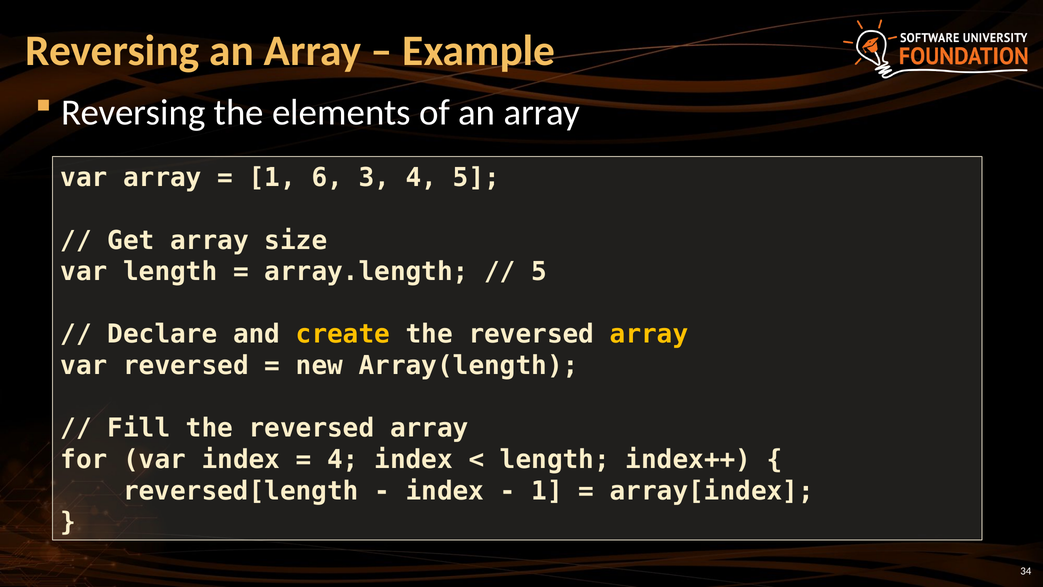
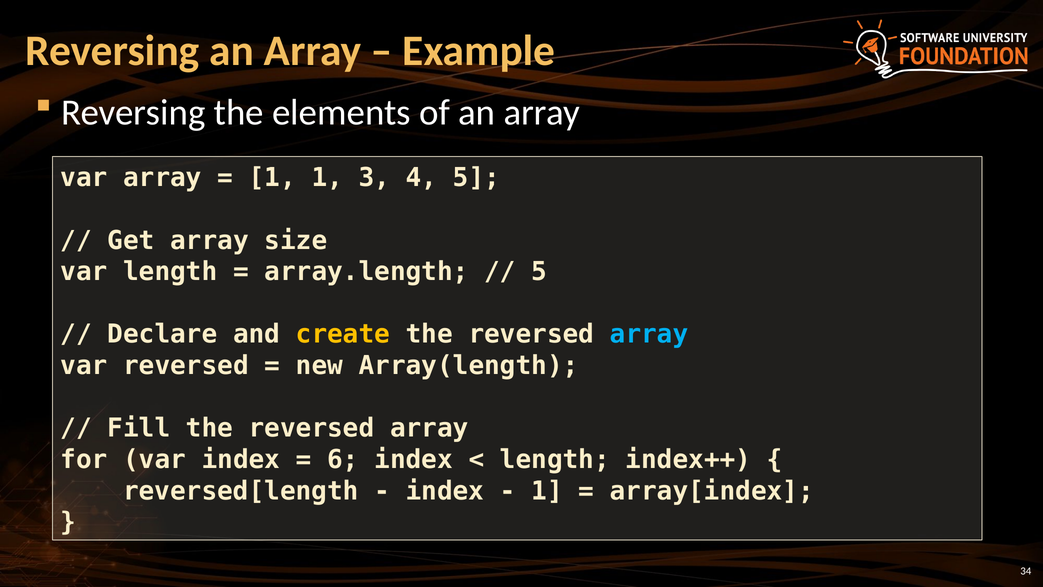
1 6: 6 -> 1 (327, 178)
array colour: yellow -> light blue (649, 334)
4: 4 -> 6 (343, 459)
